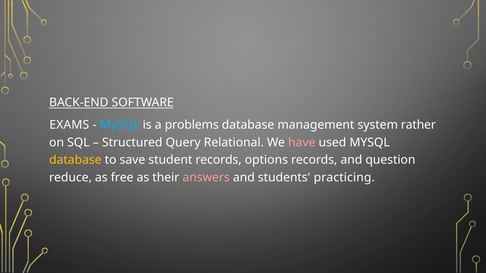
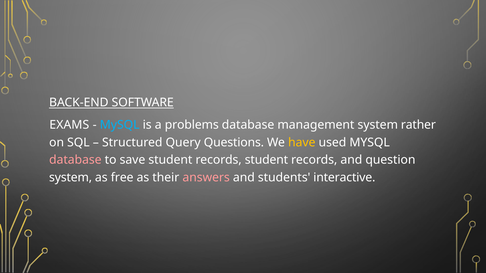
Relational: Relational -> Questions (234, 143)
have colour: pink -> yellow (302, 143)
database colour: yellow -> pink (75, 160)
records options: options -> student (266, 160)
reduce: reduce -> system (71, 178)
practicing: practicing -> interactive (344, 178)
